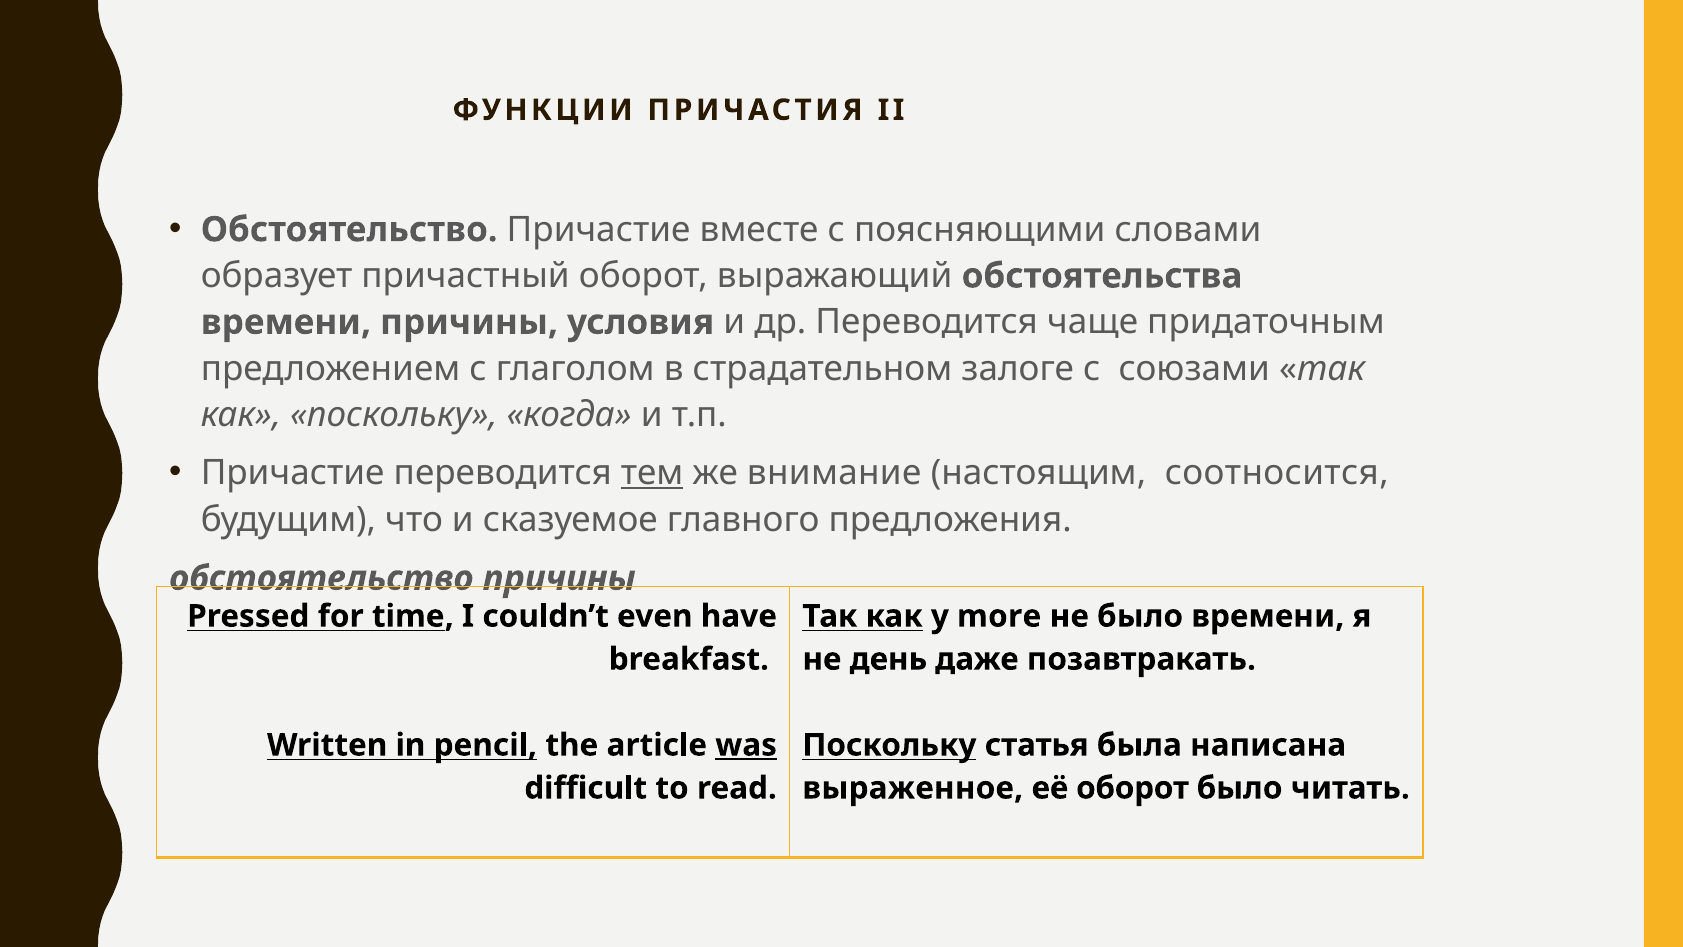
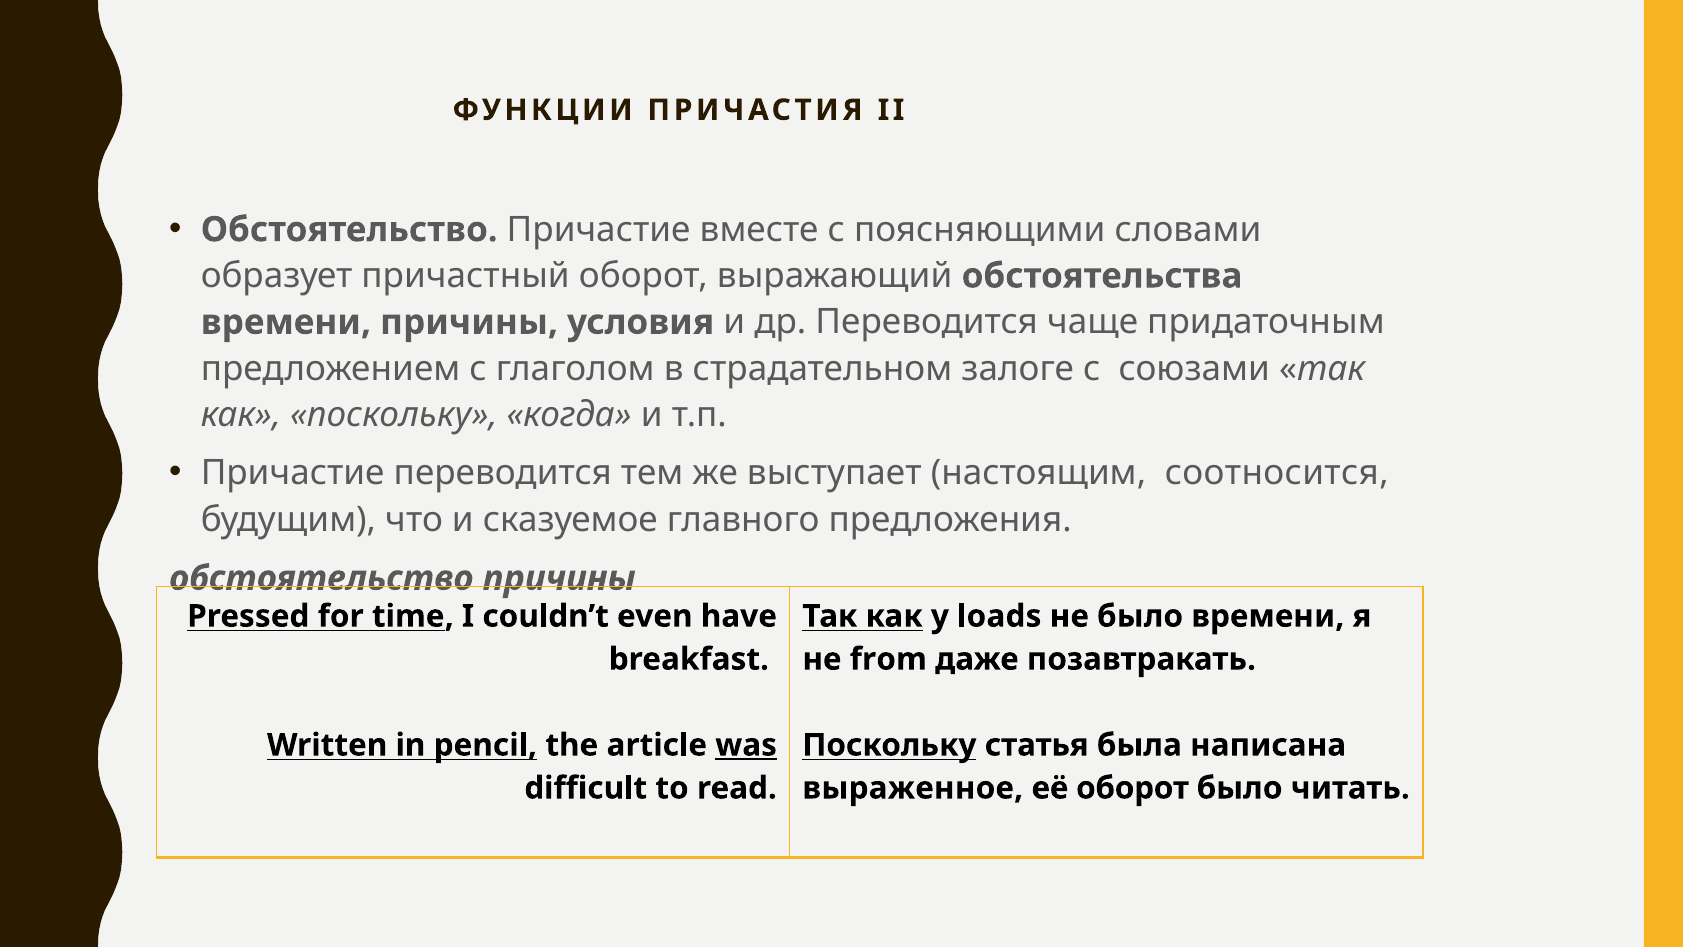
тем underline: present -> none (652, 473)
внимание: внимание -> выступает (834, 473)
more: more -> loads (999, 616)
день: день -> from (888, 659)
